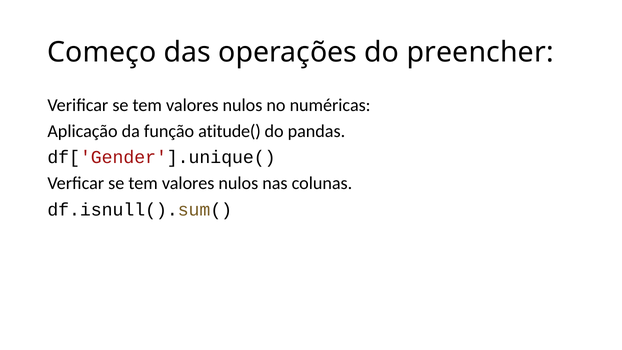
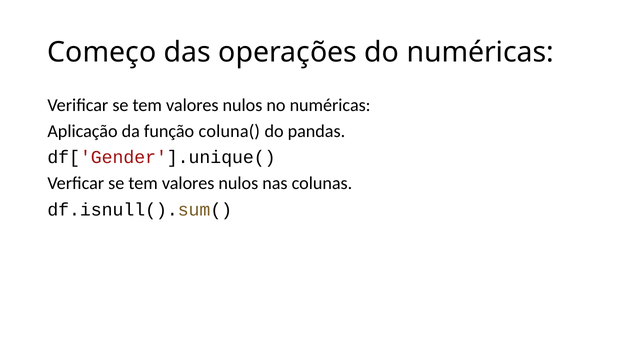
do preencher: preencher -> numéricas (480, 52)
atitude(: atitude( -> coluna( (229, 131)
